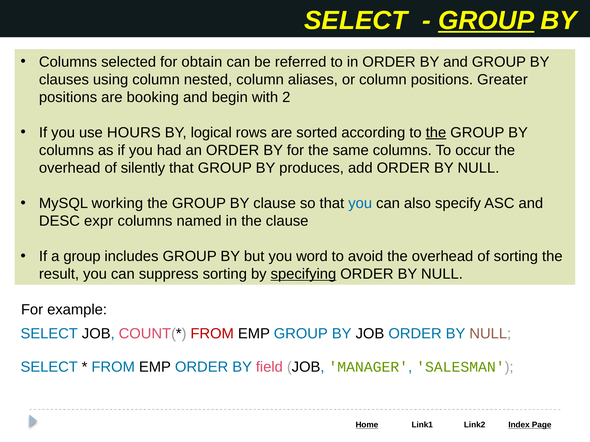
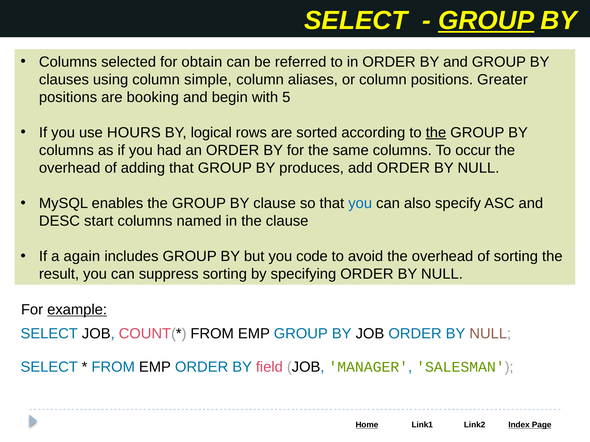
nested: nested -> simple (208, 80)
2: 2 -> 5 (286, 97)
silently: silently -> adding (143, 168)
working: working -> enables (117, 204)
expr: expr -> start (99, 221)
a group: group -> again (82, 257)
word: word -> code (312, 257)
specifying underline: present -> none (303, 274)
example underline: none -> present (77, 310)
FROM colour: red -> black (212, 334)
